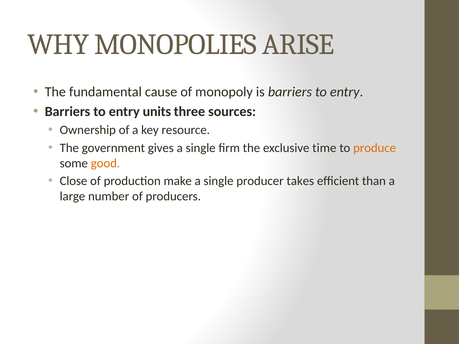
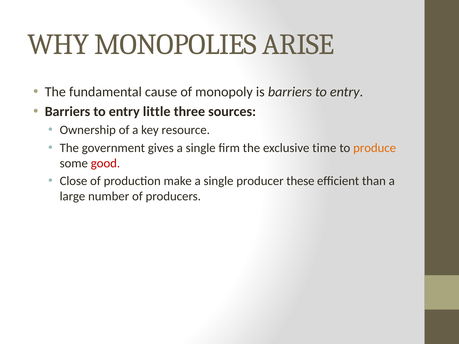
units: units -> little (157, 112)
good colour: orange -> red (105, 163)
takes: takes -> these (300, 181)
